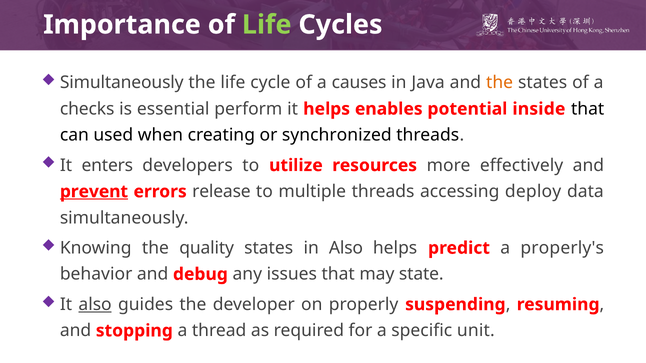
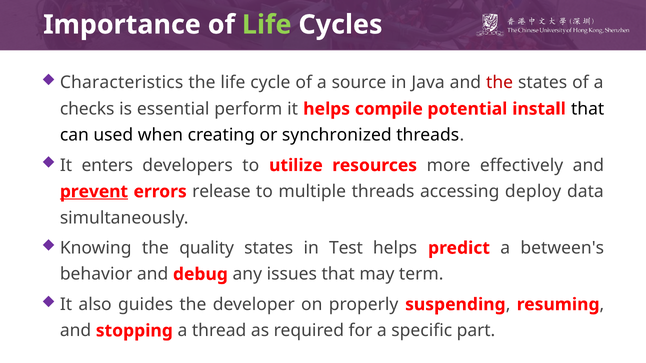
Simultaneously: Simultaneously -> Characteristics (122, 83)
causes: causes -> source (359, 83)
the colour: orange -> red (500, 83)
enables: enables -> compile (389, 109)
inside: inside -> install (539, 109)
in Also: Also -> Test (346, 248)
properly's: properly's -> between's (562, 248)
state: state -> term (421, 274)
also underline: present -> none (95, 305)
unit: unit -> part (476, 331)
